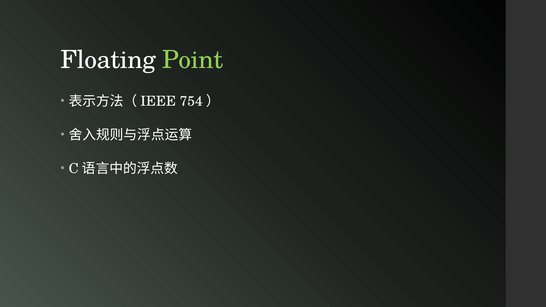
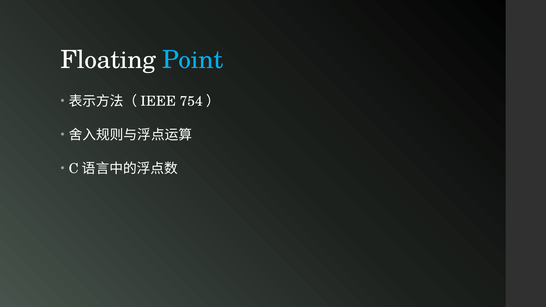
Point colour: light green -> light blue (193, 60)
